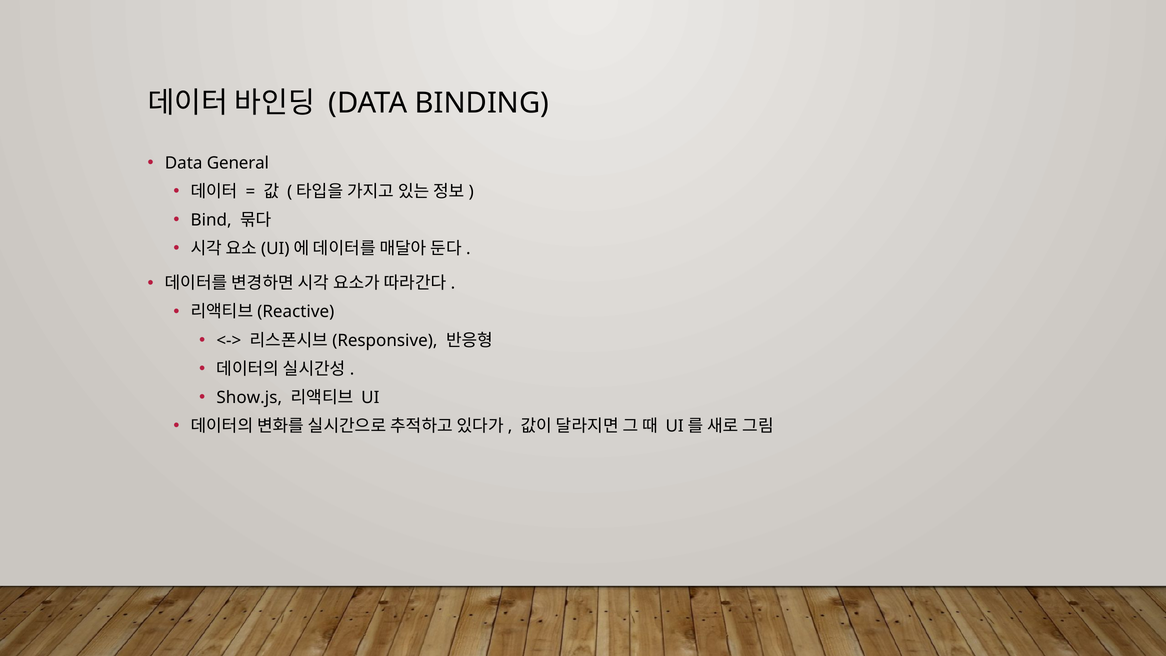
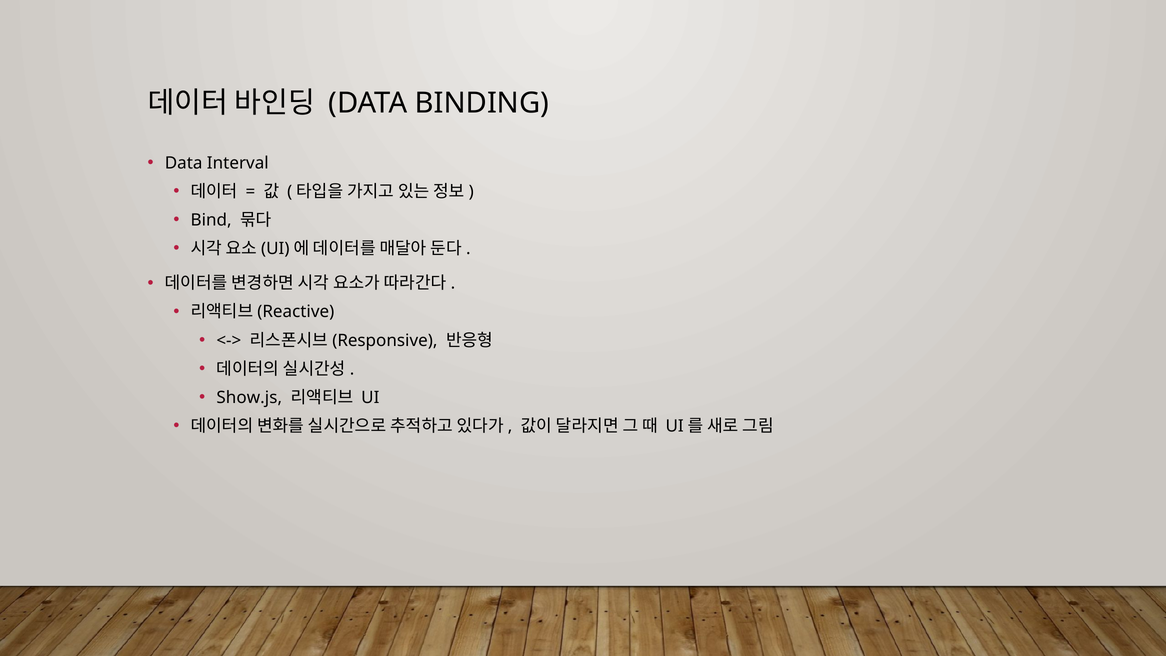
General: General -> Interval (238, 163)
